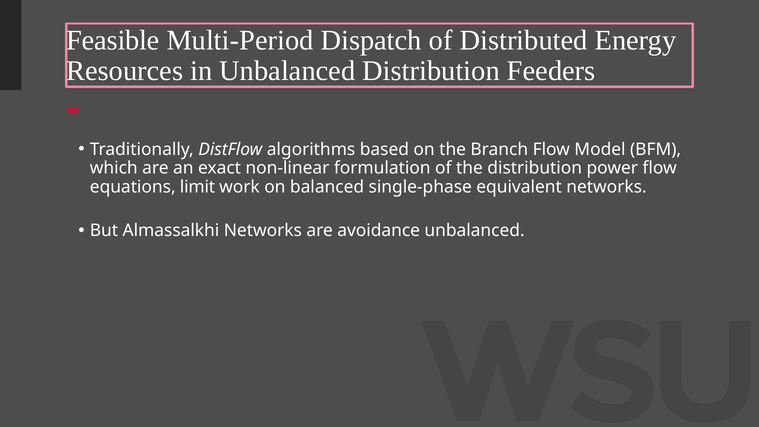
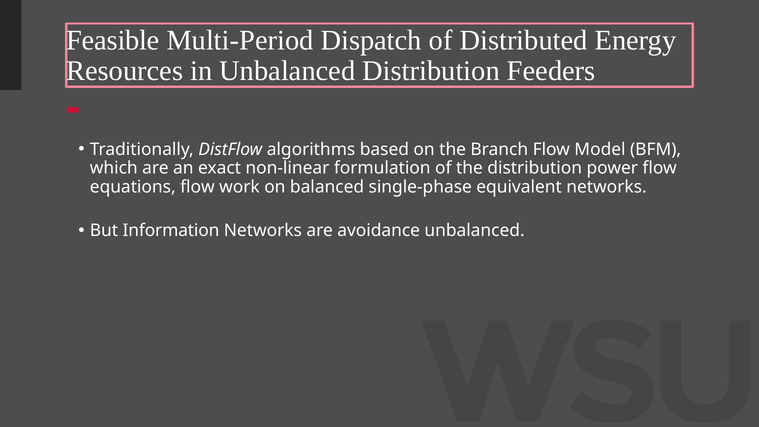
equations limit: limit -> flow (197, 187)
Almassalkhi: Almassalkhi -> Information (171, 231)
